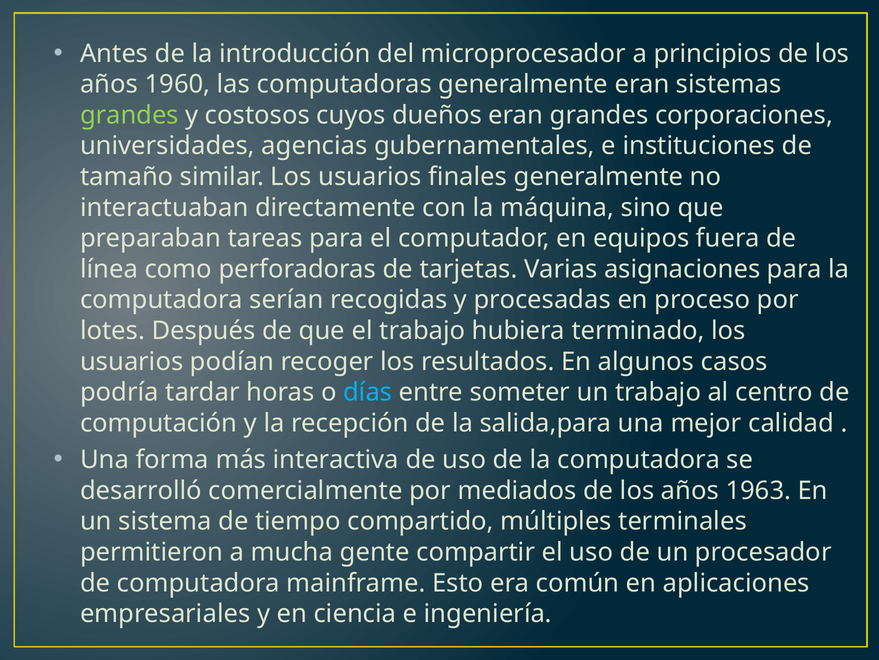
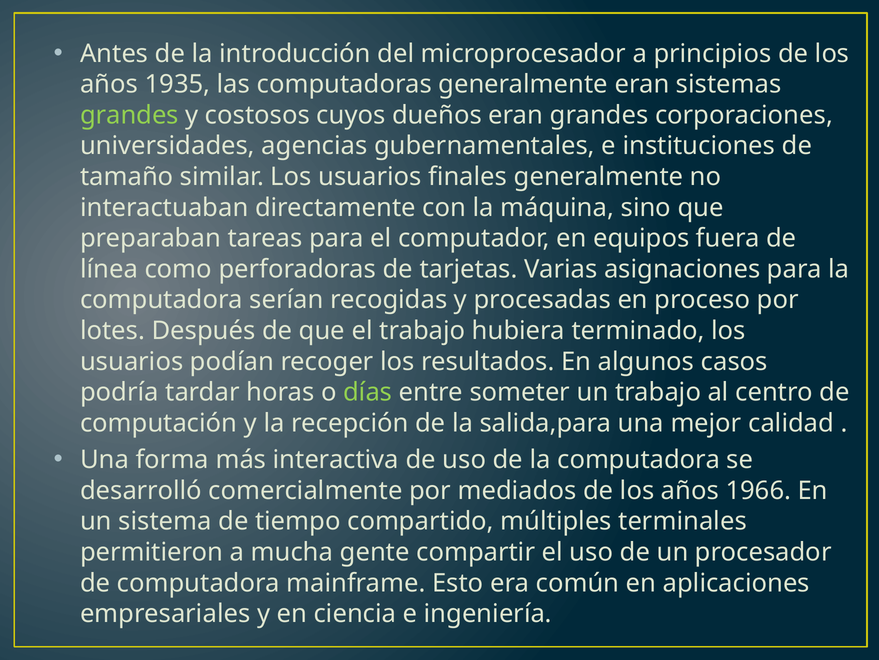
1960: 1960 -> 1935 (177, 84)
días colour: light blue -> light green (368, 392)
1963: 1963 -> 1966 (758, 490)
